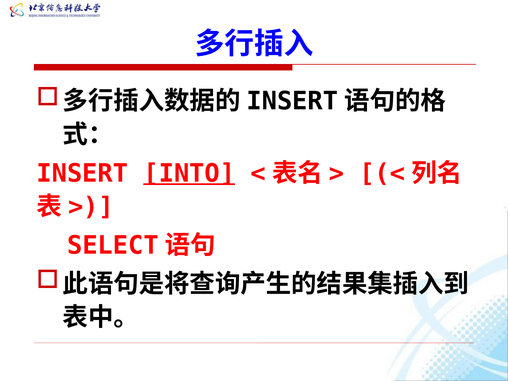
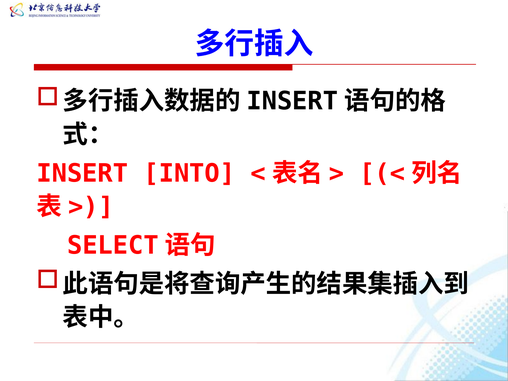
INTO underline: present -> none (189, 173)
